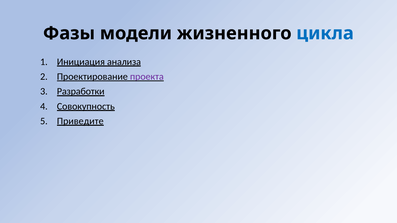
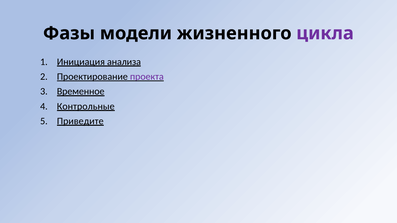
цикла colour: blue -> purple (325, 33)
Разработки: Разработки -> Временное (81, 92)
Совокупность: Совокупность -> Контрольные (86, 106)
